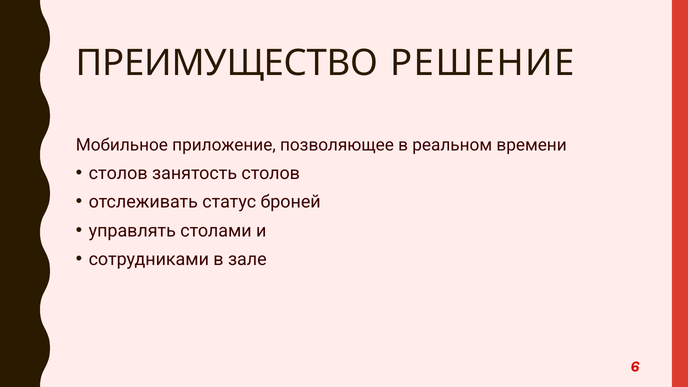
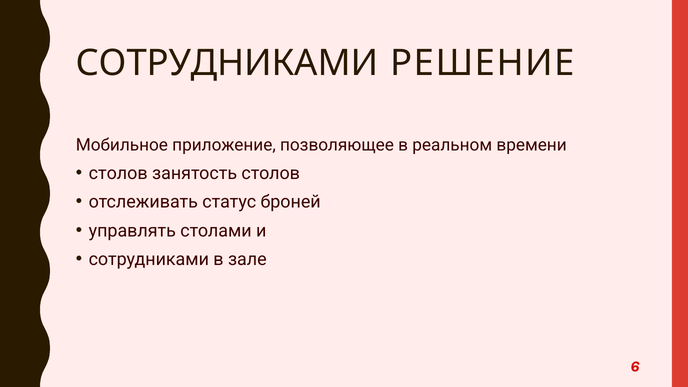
ПРЕИМУЩЕСТВО: ПРЕИМУЩЕСТВО -> СОТРУДНИКАМИ (227, 63)
